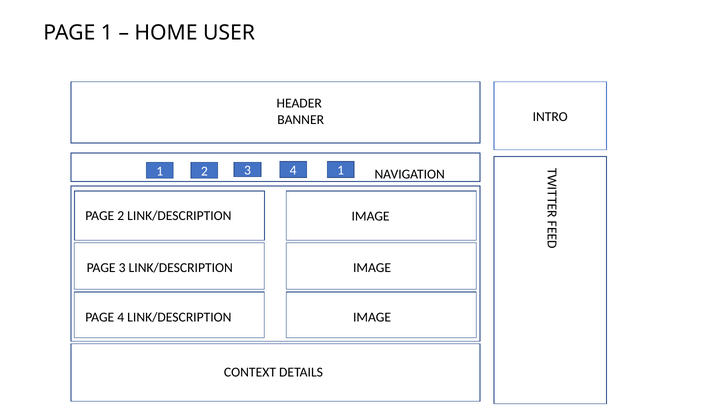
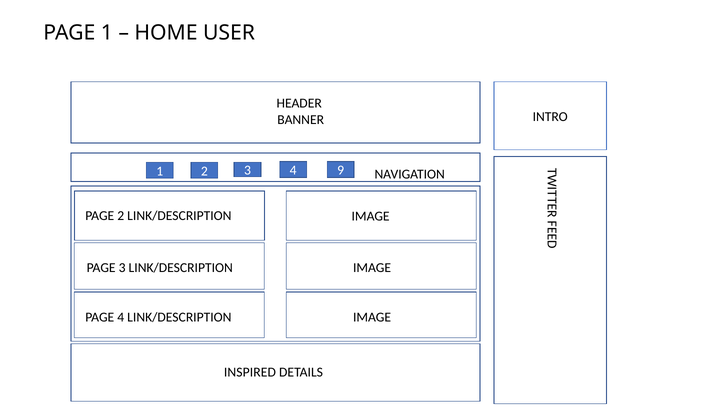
4 1: 1 -> 9 (341, 171)
CONTEXT: CONTEXT -> INSPIRED (250, 373)
